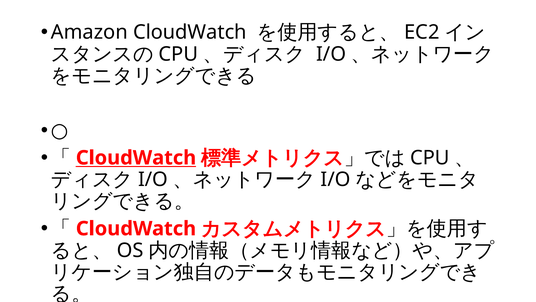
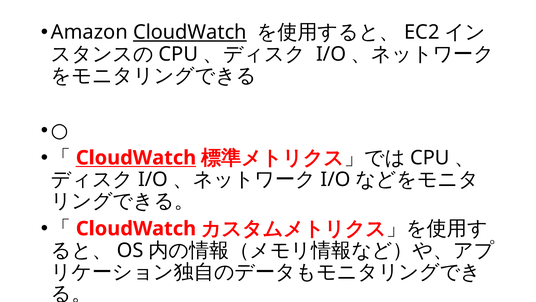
CloudWatch underline: none -> present (190, 32)
